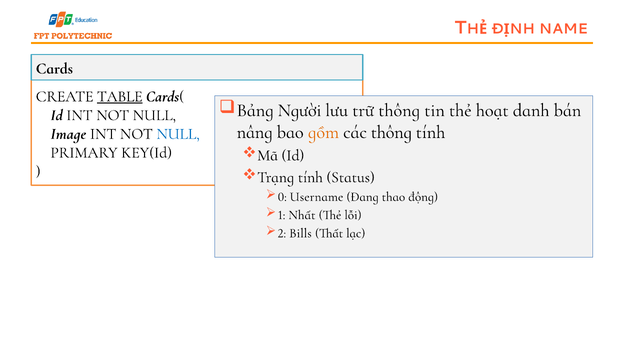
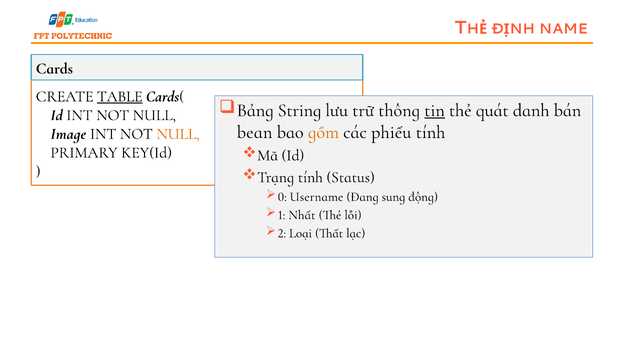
Người: Người -> String (300, 110)
tin underline: none -> present (435, 110)
hoạt: hoạt -> quát (492, 110)
nâng: nâng -> bean (255, 132)
các thông: thông -> phiếu (391, 132)
NULL colour: blue -> orange (178, 134)
thao: thao -> sung (393, 197)
Bills: Bills -> Loại (301, 233)
